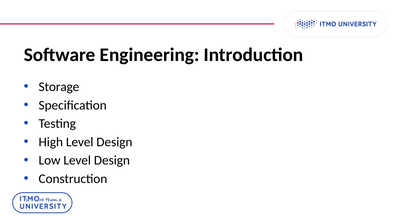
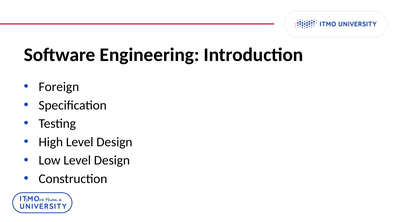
Storage: Storage -> Foreign (59, 87)
